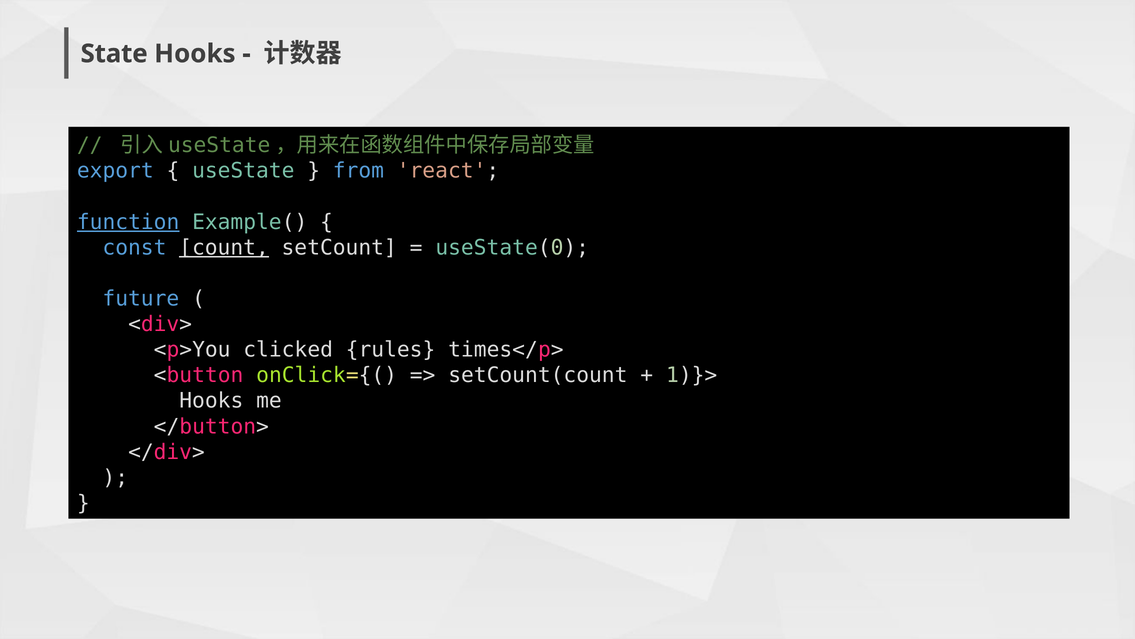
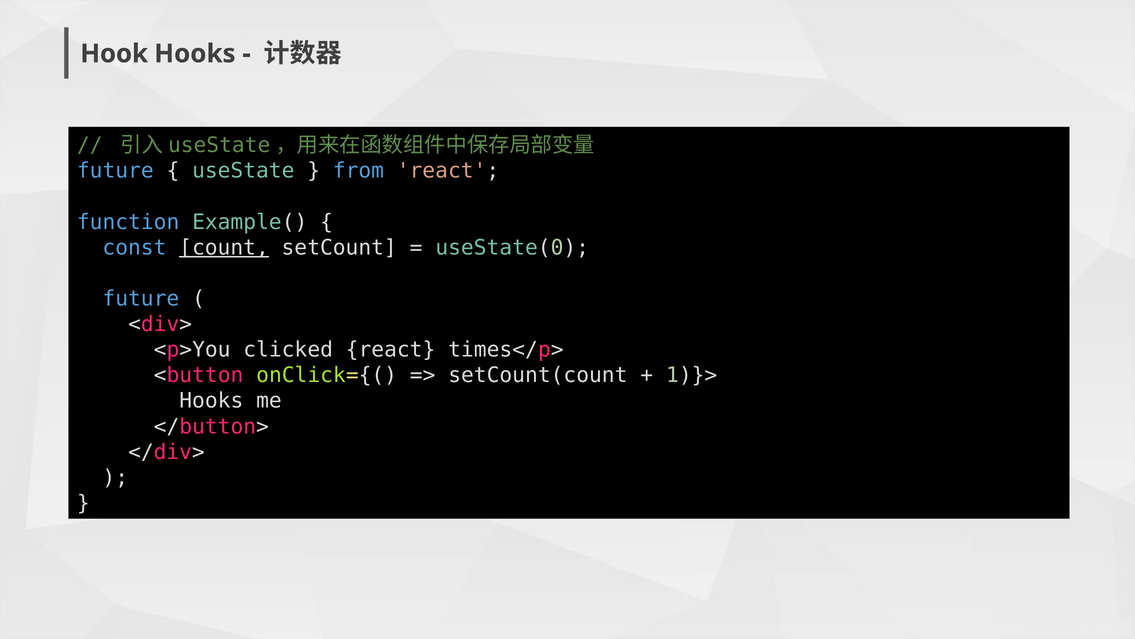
State: State -> Hook (114, 54)
export: export -> future (115, 171)
function underline: present -> none (128, 222)
clicked rules: rules -> react (391, 349)
